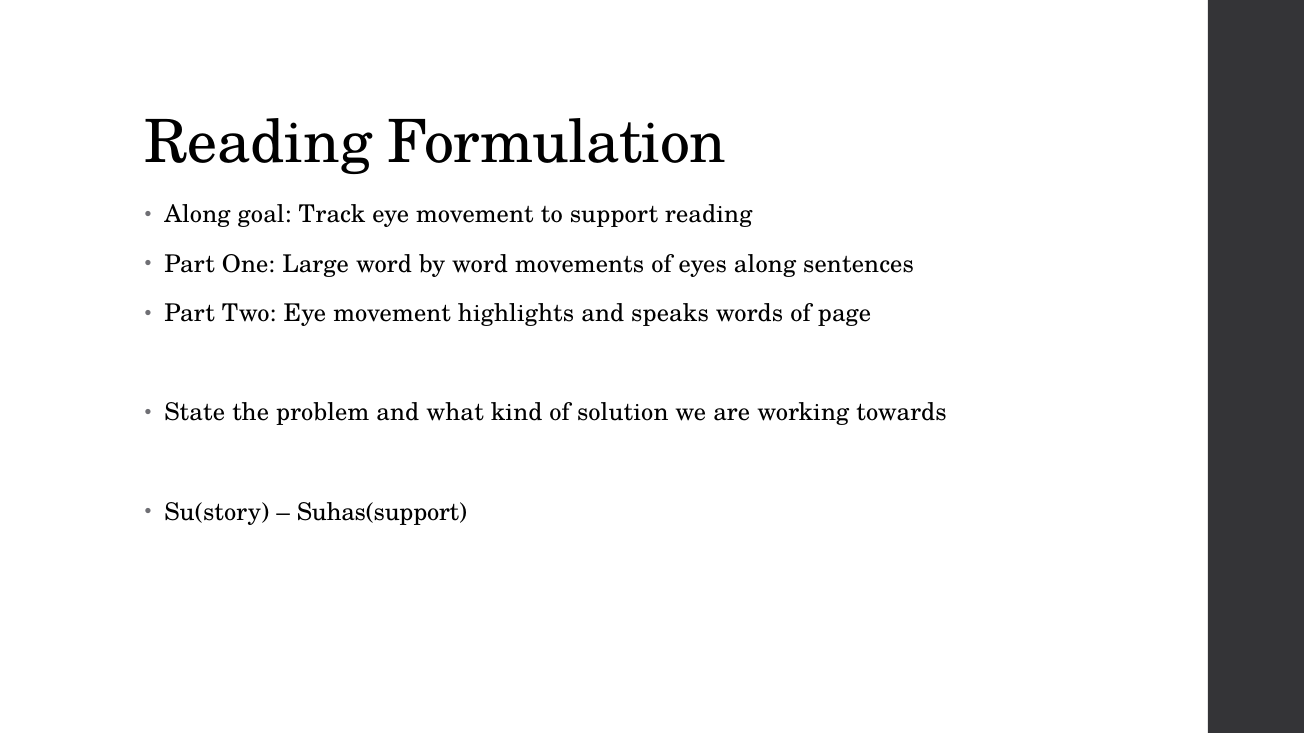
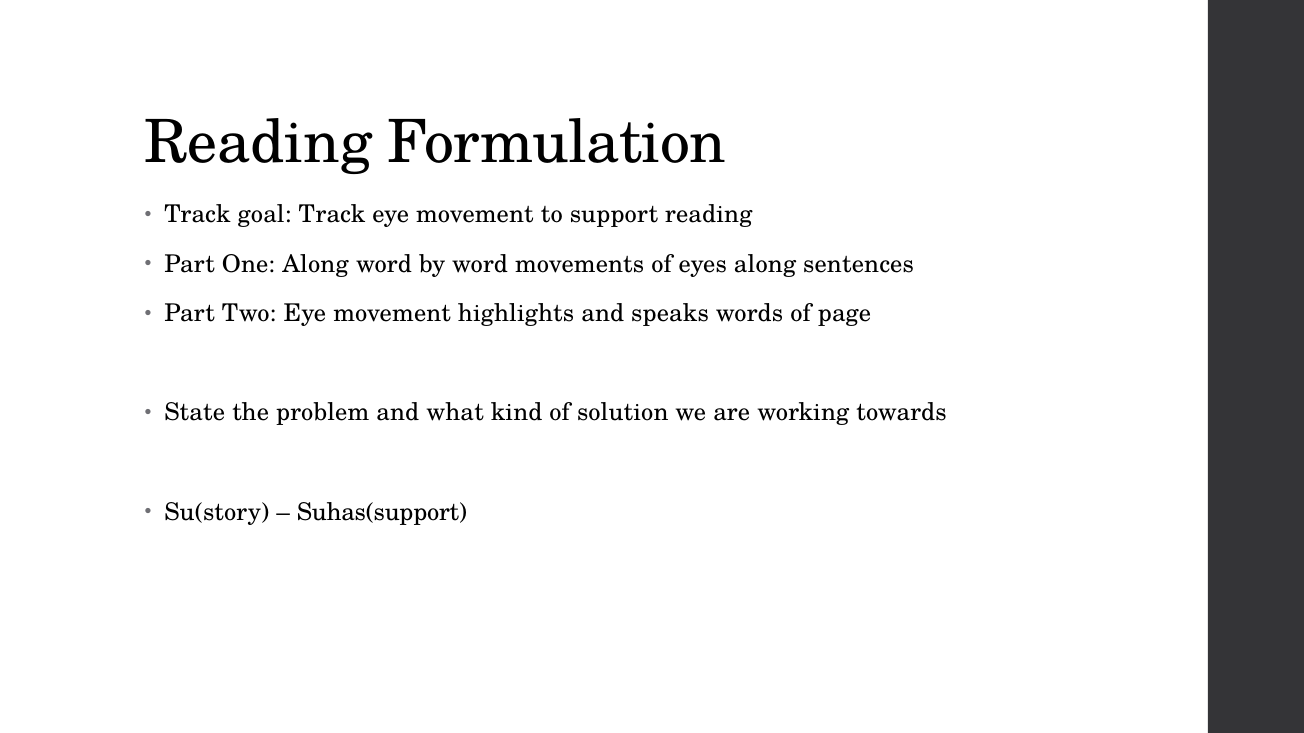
Along: Along -> Track (197, 215)
One Large: Large -> Along (316, 264)
